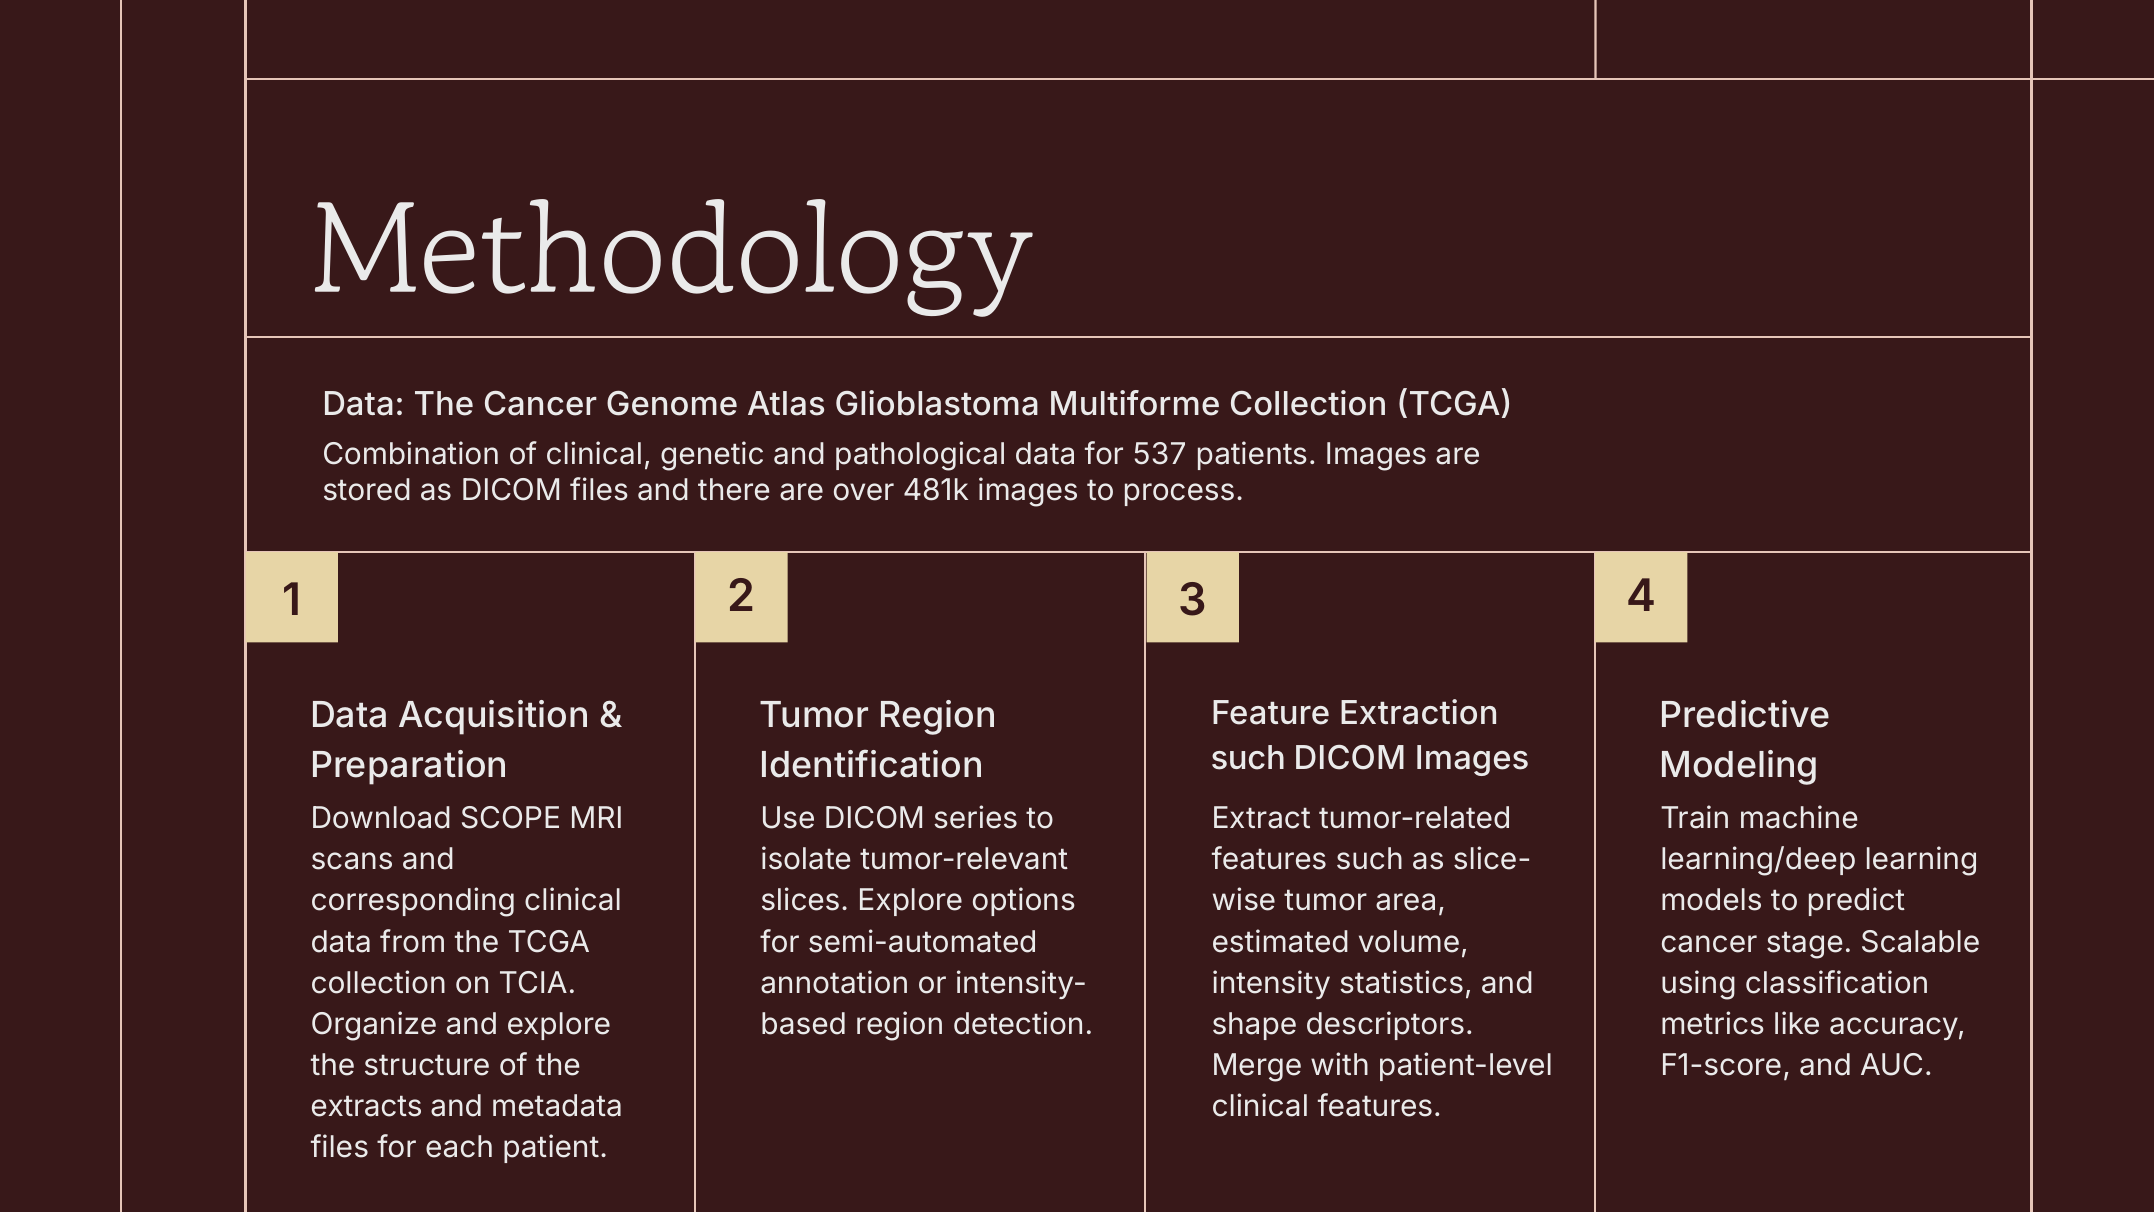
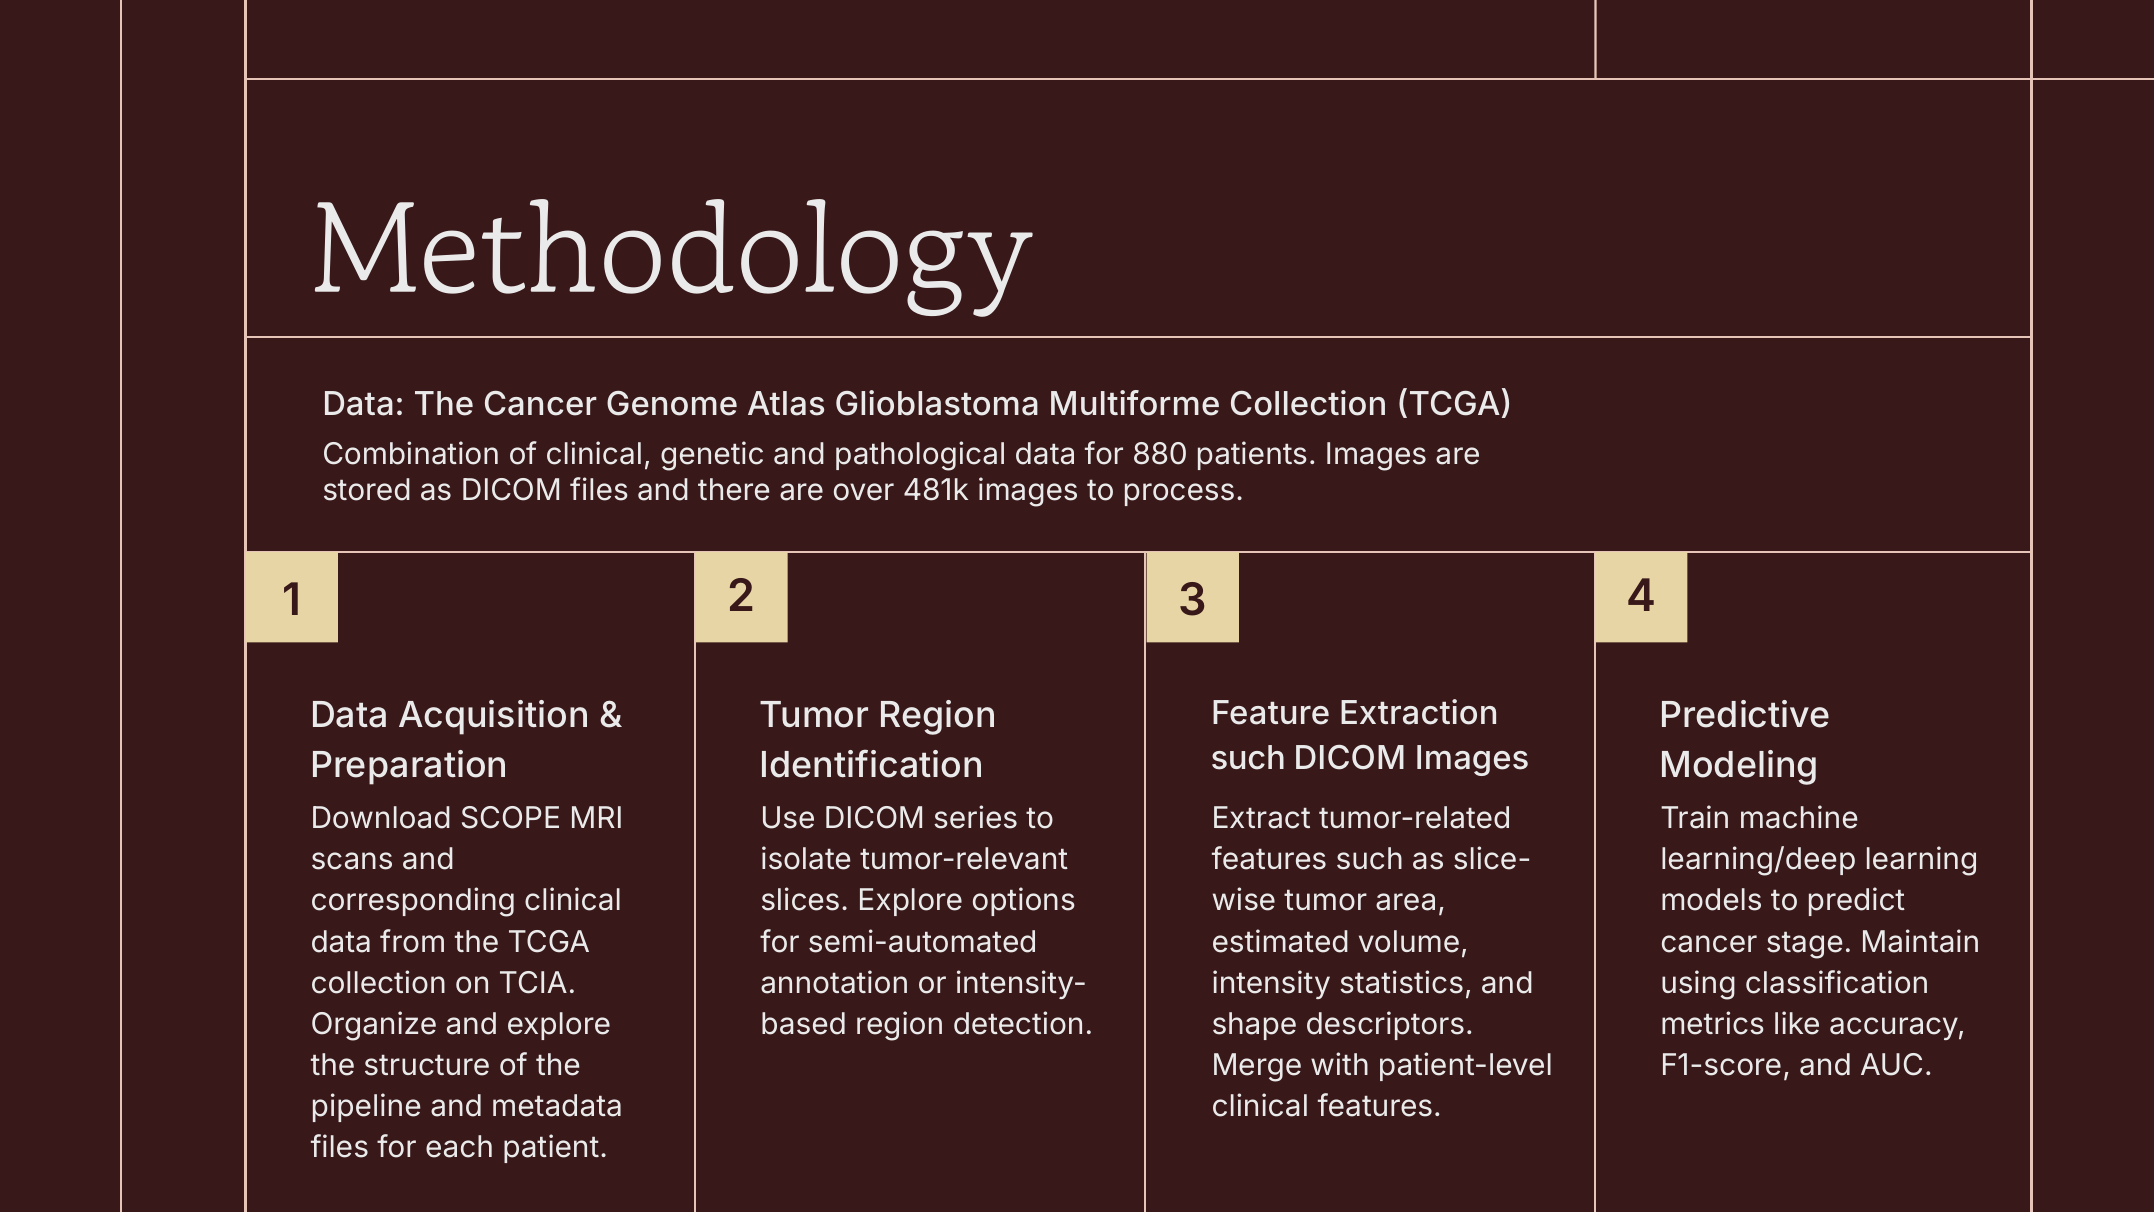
537: 537 -> 880 (1160, 455)
Scalable: Scalable -> Maintain (1920, 942)
extracts: extracts -> pipeline (366, 1106)
